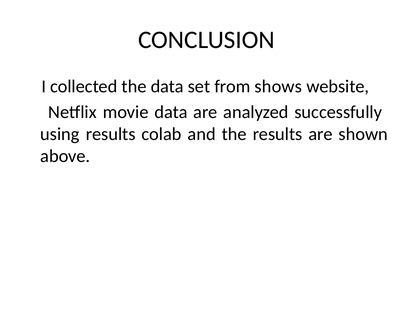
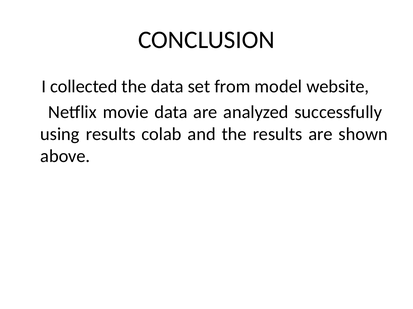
shows: shows -> model (278, 87)
